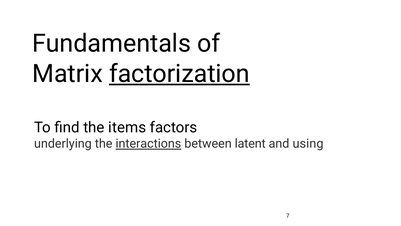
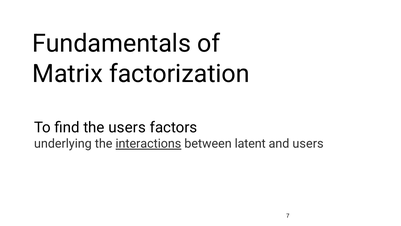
factorization underline: present -> none (179, 74)
the items: items -> users (127, 127)
and using: using -> users (308, 143)
